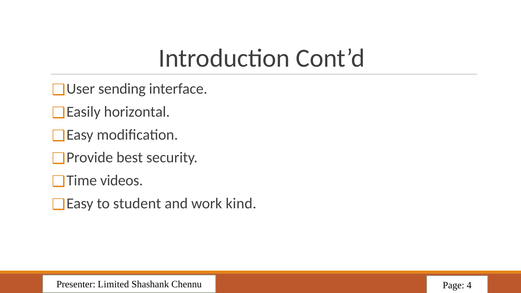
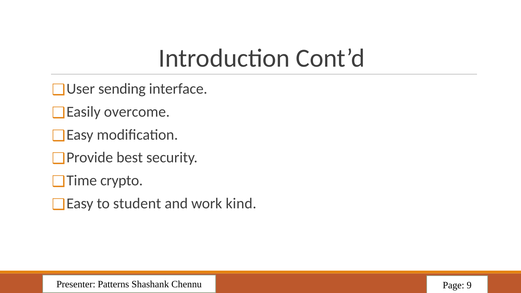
horizontal: horizontal -> overcome (137, 112)
videos: videos -> crypto (122, 180)
Limited: Limited -> Patterns (113, 284)
4: 4 -> 9 (469, 285)
